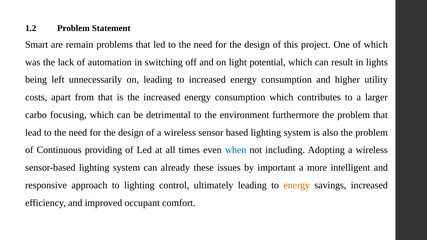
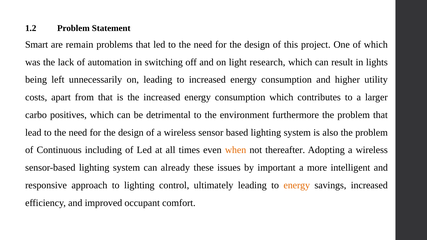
potential: potential -> research (267, 62)
focusing: focusing -> positives (68, 115)
providing: providing -> including (103, 150)
when colour: blue -> orange (236, 150)
including: including -> thereafter (285, 150)
